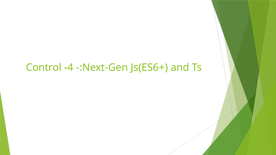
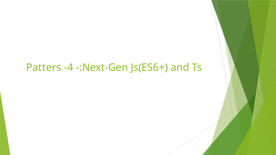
Control: Control -> Patters (44, 68)
